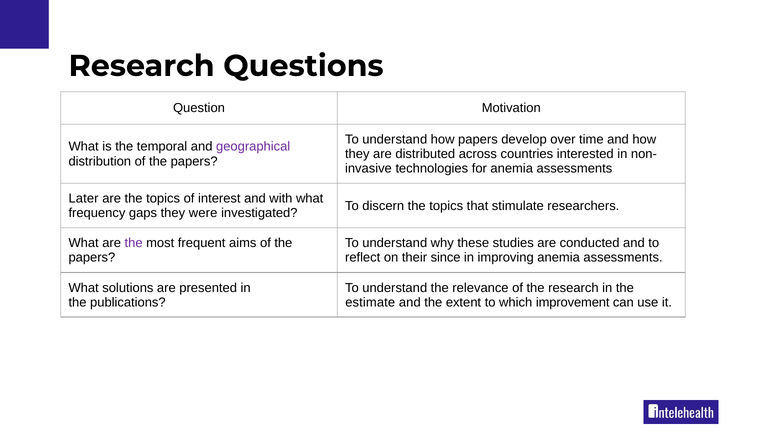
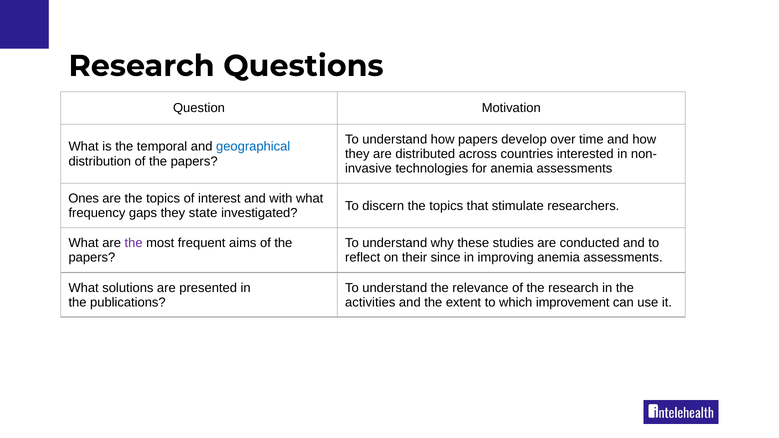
geographical colour: purple -> blue (253, 147)
Later: Later -> Ones (84, 199)
were: were -> state (203, 213)
estimate: estimate -> activities (370, 302)
